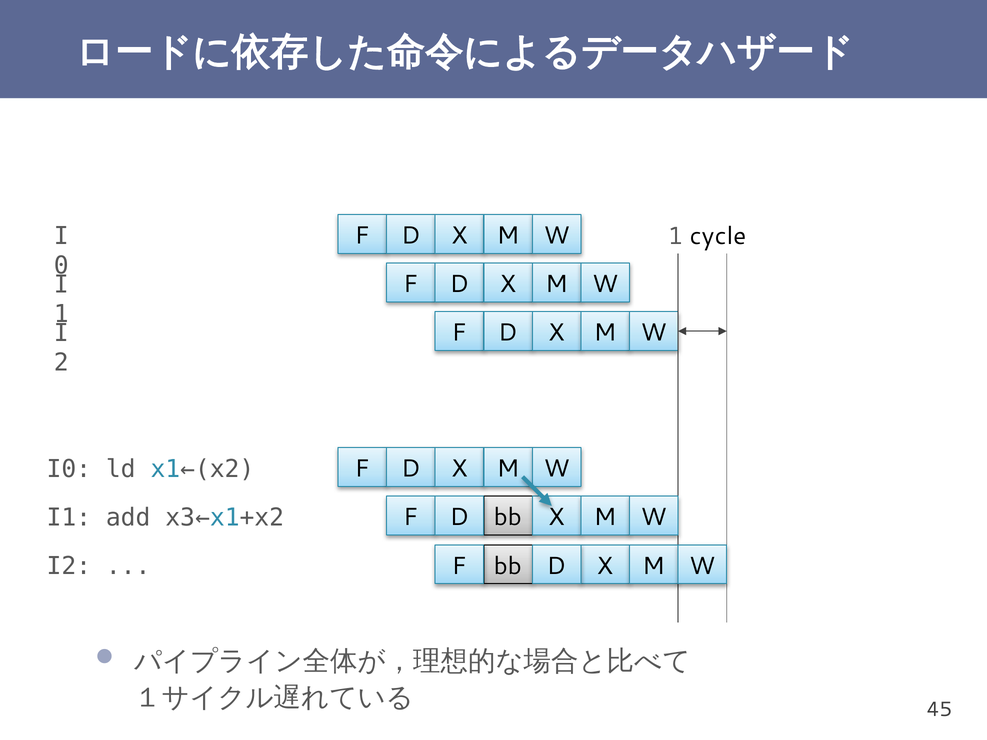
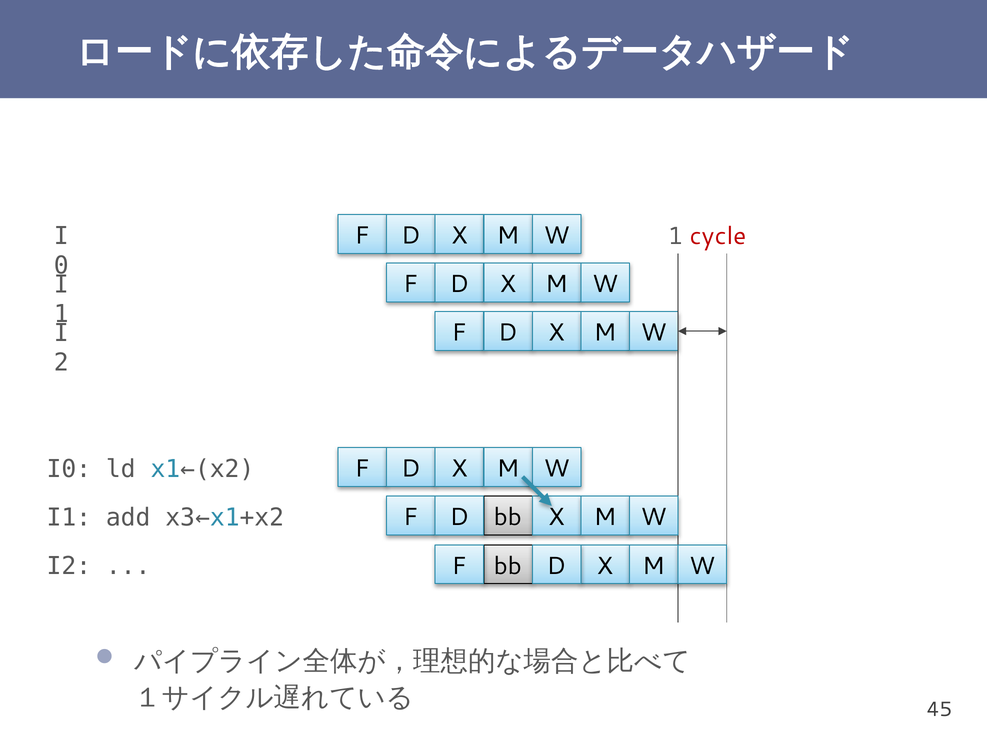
cycle colour: black -> red (718, 236)
